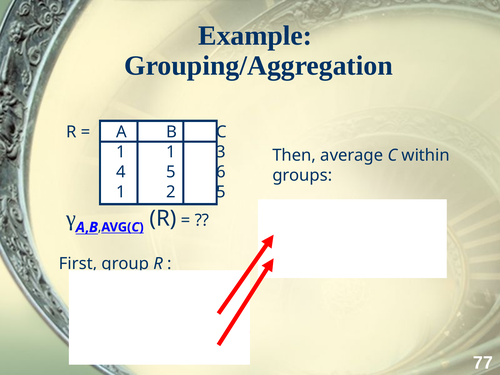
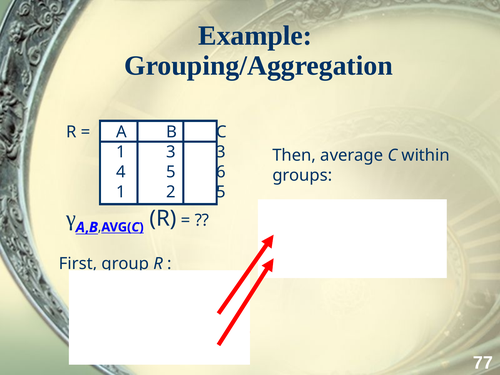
1 1: 1 -> 3 (171, 152)
